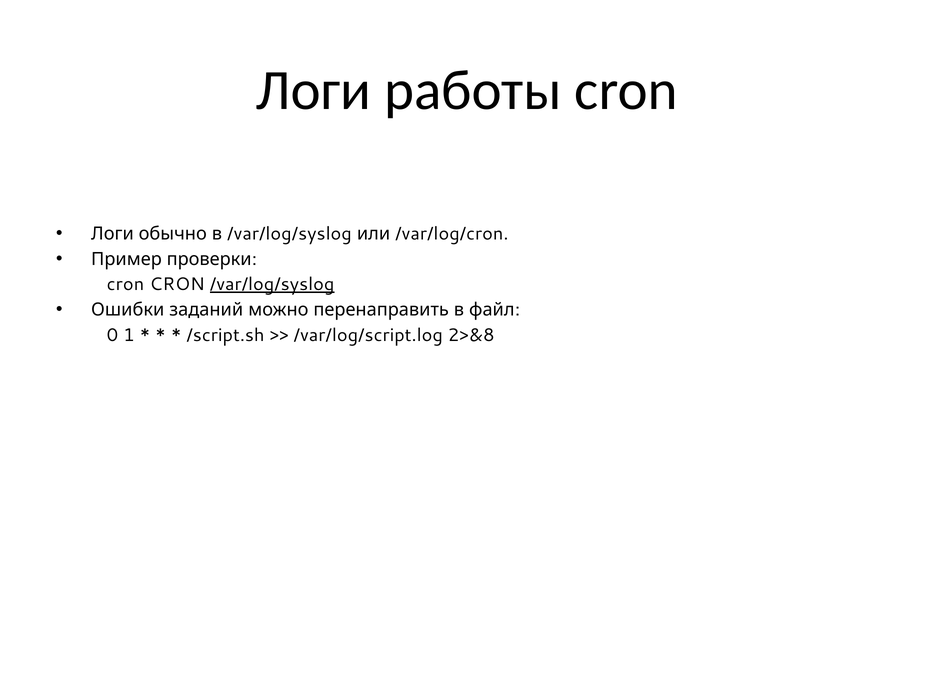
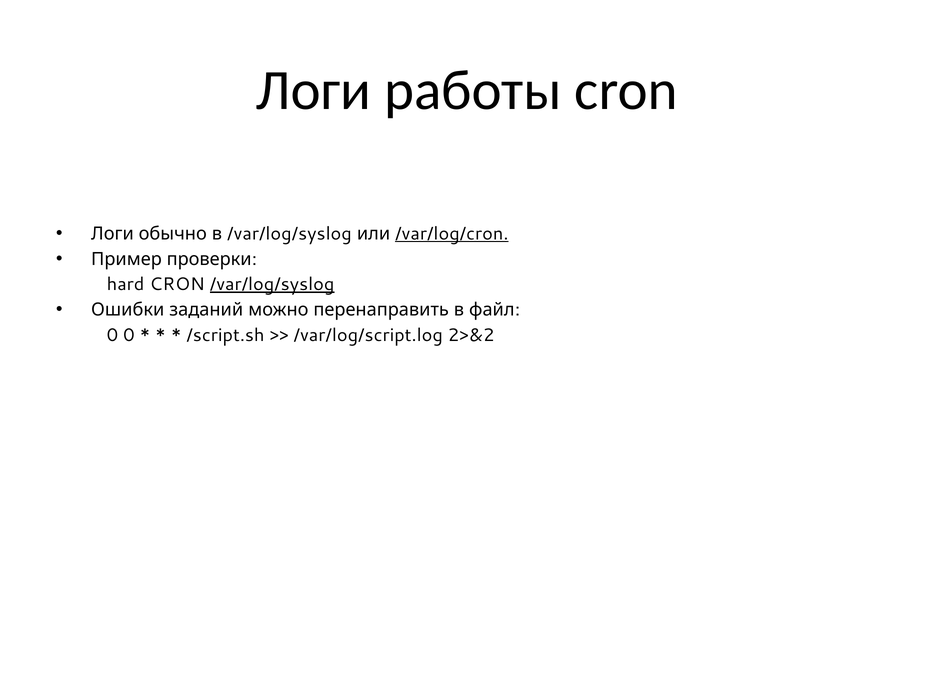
/var/log/cron underline: none -> present (452, 234)
cron: cron -> hard (126, 285)
0 1: 1 -> 0 (129, 336)
2>&8: 2>&8 -> 2>&2 (471, 336)
